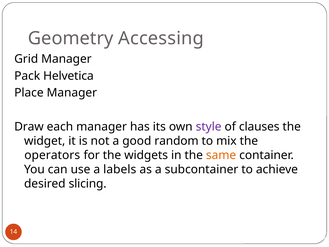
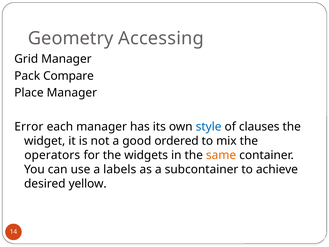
Helvetica: Helvetica -> Compare (68, 76)
Draw: Draw -> Error (29, 126)
style colour: purple -> blue (209, 126)
random: random -> ordered (177, 141)
slicing: slicing -> yellow (88, 183)
